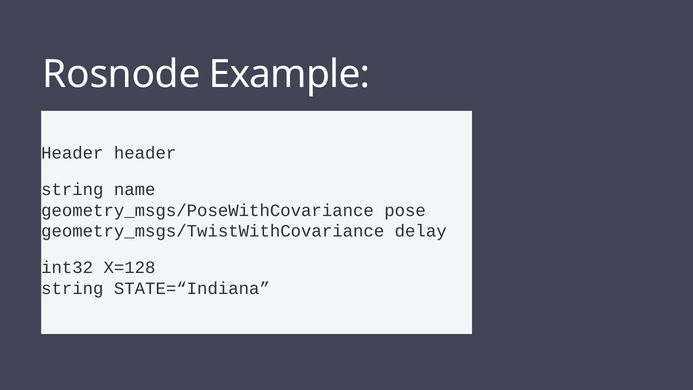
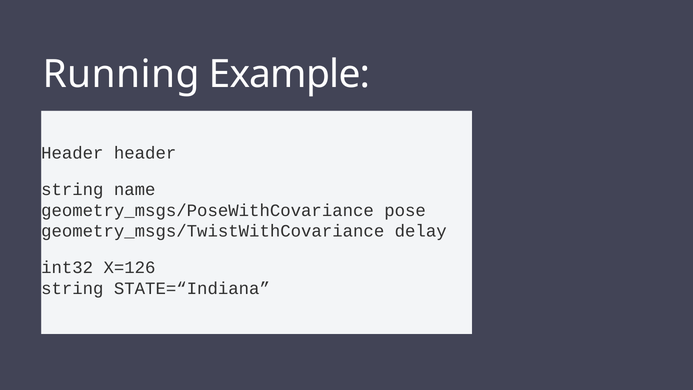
Rosnode: Rosnode -> Running (121, 75)
X=128: X=128 -> X=126 (130, 267)
